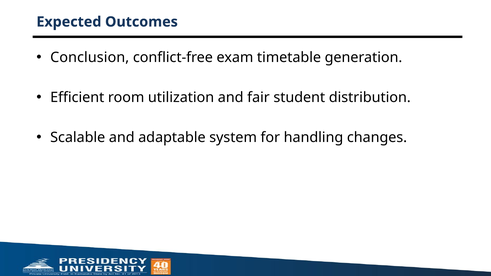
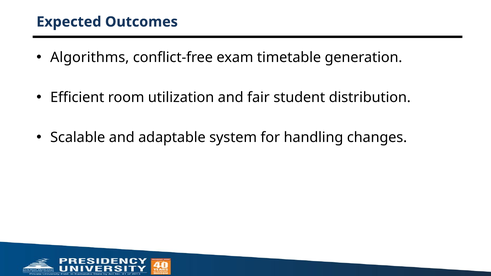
Conclusion: Conclusion -> Algorithms (90, 57)
